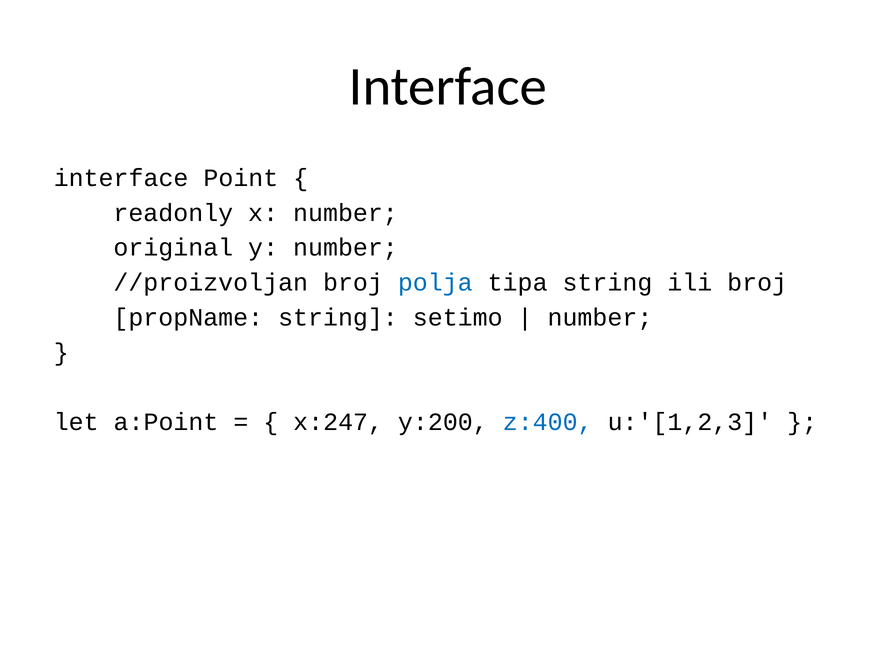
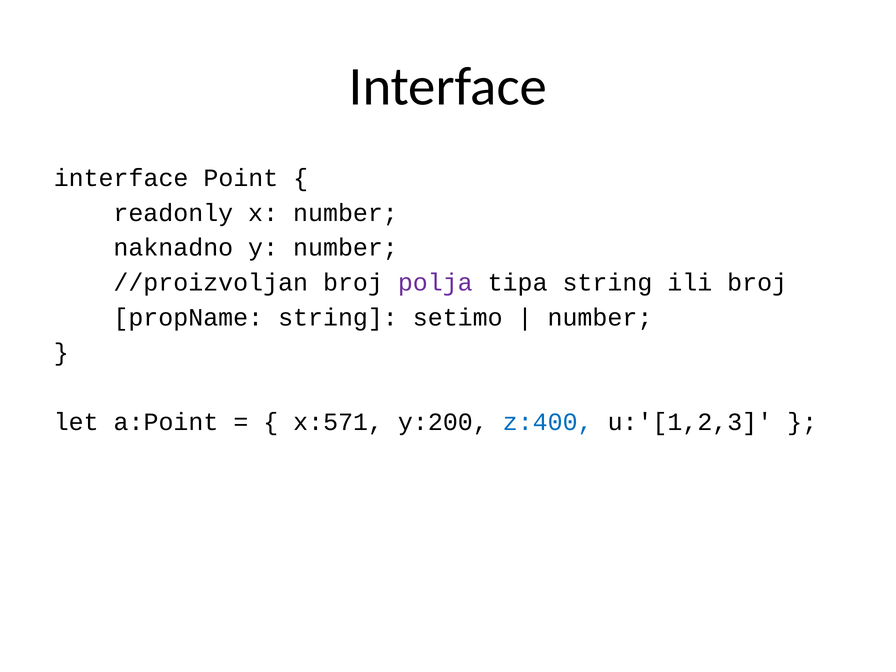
original: original -> naknadno (173, 248)
polja colour: blue -> purple (435, 283)
x:247: x:247 -> x:571 (338, 422)
